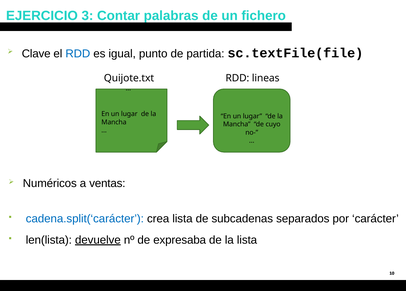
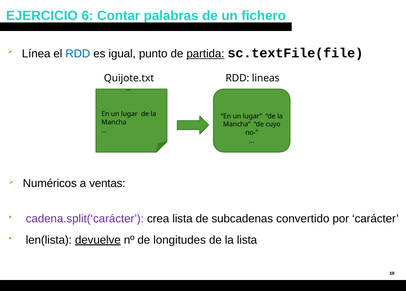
3: 3 -> 6 (87, 16)
Clave: Clave -> Línea (36, 54)
partida underline: none -> present (205, 54)
cadena.split(‘carácter colour: blue -> purple (85, 219)
separados: separados -> convertido (303, 219)
expresaba: expresaba -> longitudes (180, 240)
